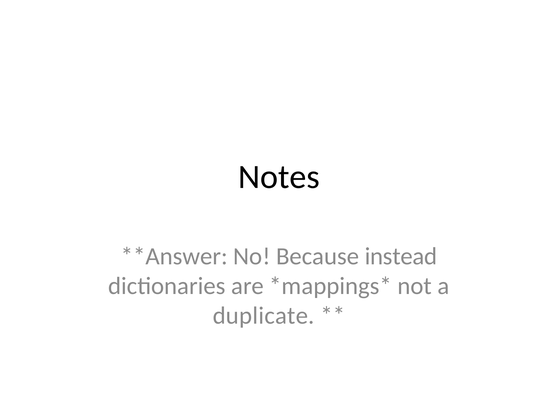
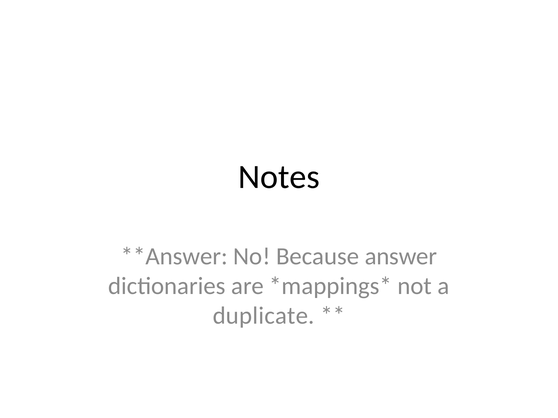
instead: instead -> answer (401, 257)
